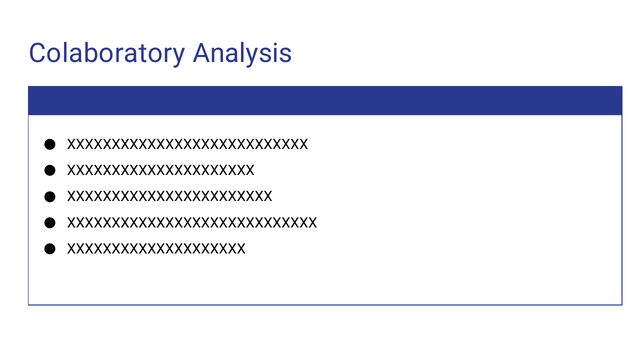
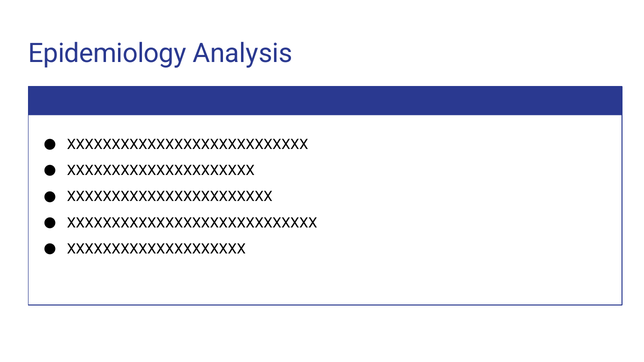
Colaboratory: Colaboratory -> Epidemiology (107, 53)
